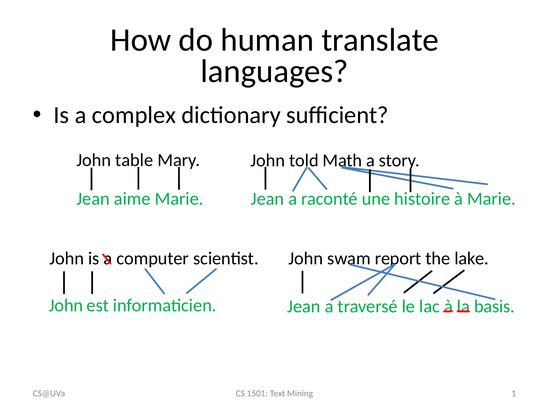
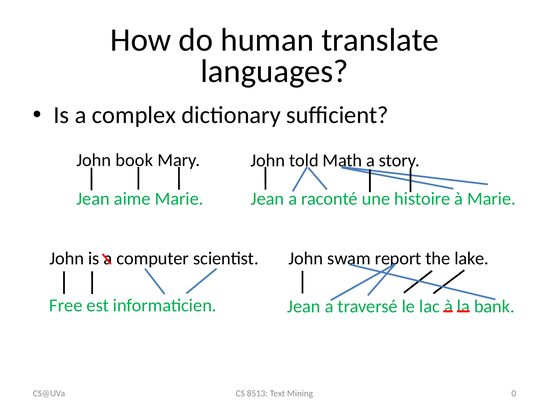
table: table -> book (134, 160)
John: John -> Free (66, 305)
basis: basis -> bank (494, 306)
1501: 1501 -> 8513 (257, 393)
1: 1 -> 0 (514, 393)
